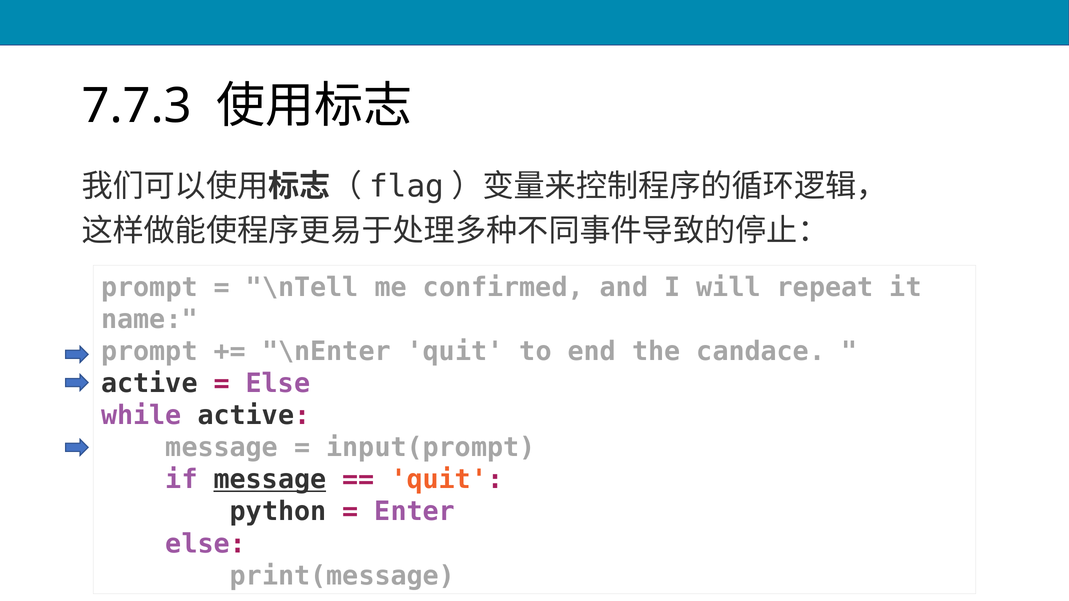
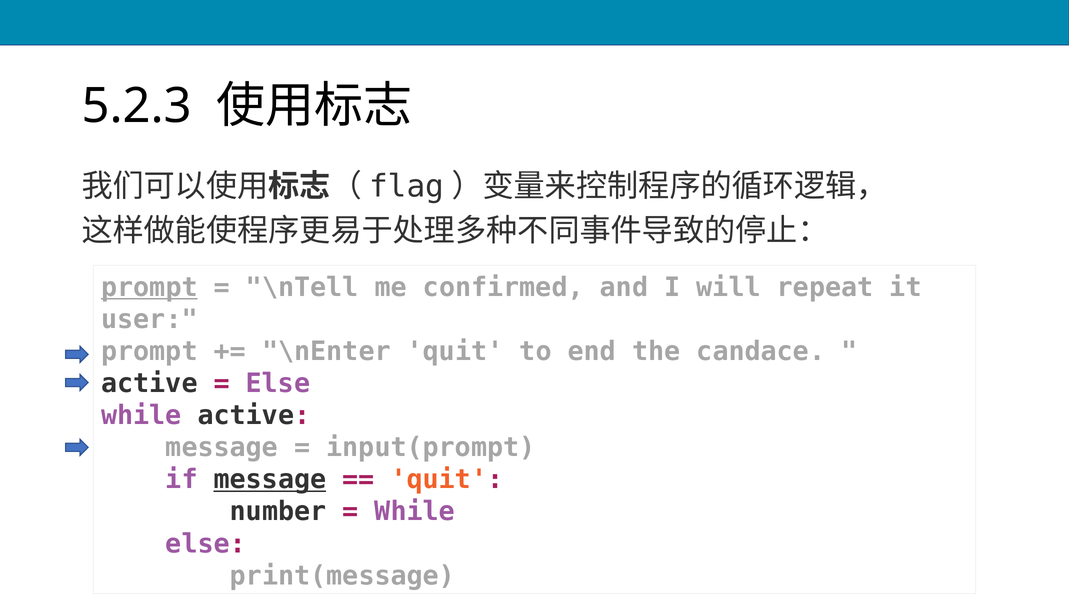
7.7.3: 7.7.3 -> 5.2.3 (137, 106)
prompt underline: none -> present (149, 287)
name: name -> user (149, 319)
python: python -> number (278, 512)
Enter: Enter -> While (415, 512)
